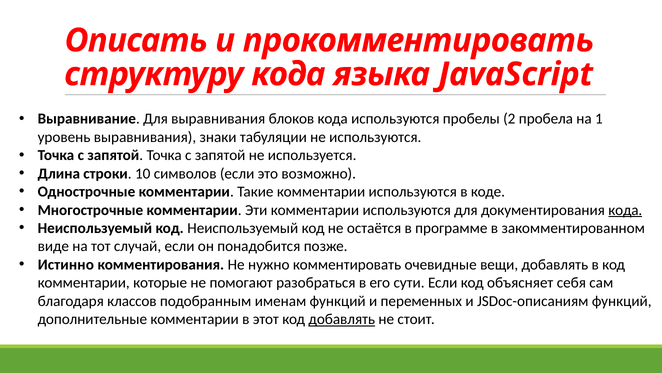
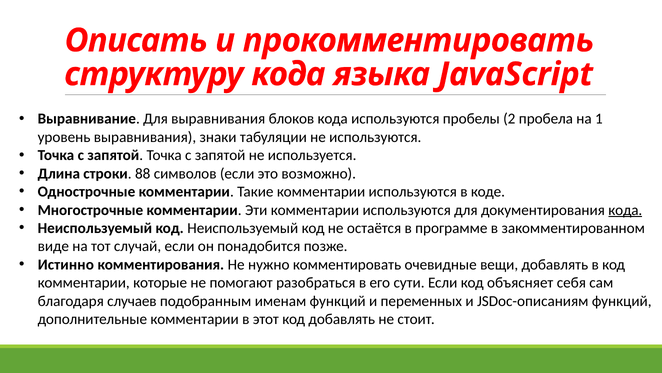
10: 10 -> 88 (143, 173)
классов: классов -> случаев (132, 301)
добавлять underline: present -> none (342, 319)
